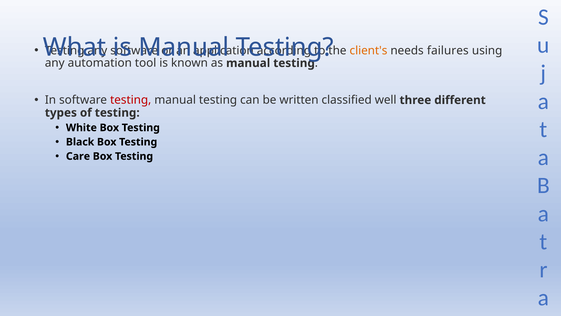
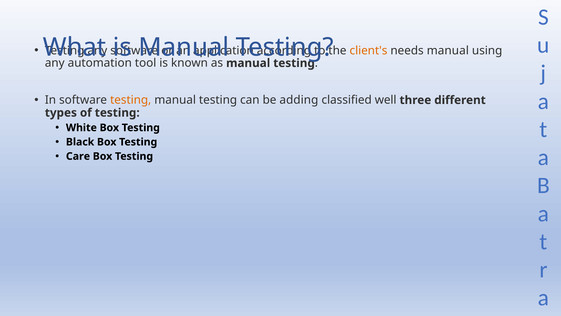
needs failures: failures -> manual (448, 50)
testing colour: red -> orange (131, 100)
written: written -> adding (299, 100)
